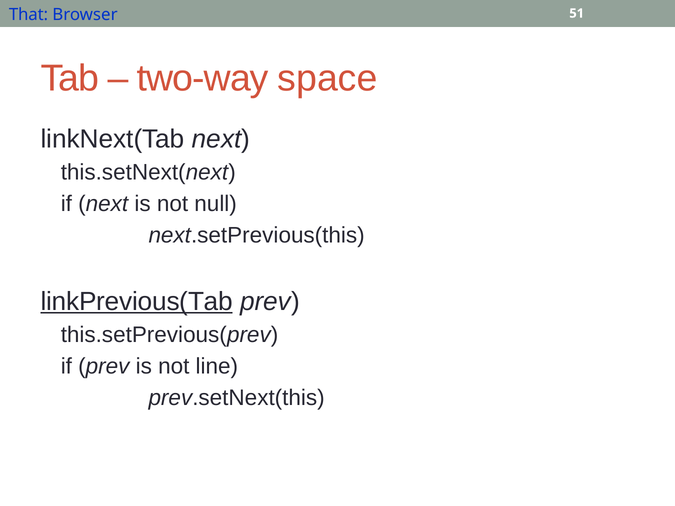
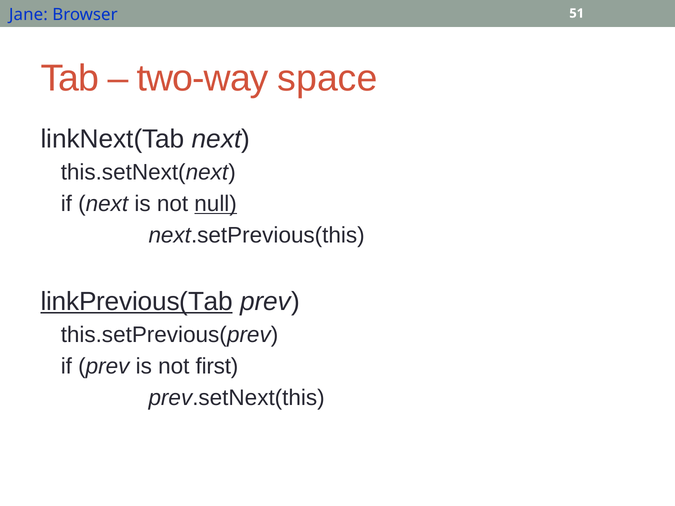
That: That -> Jane (28, 15)
null underline: none -> present (216, 204)
line: line -> first (217, 367)
